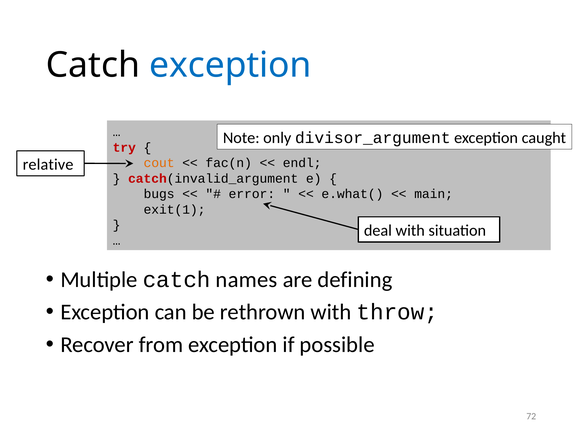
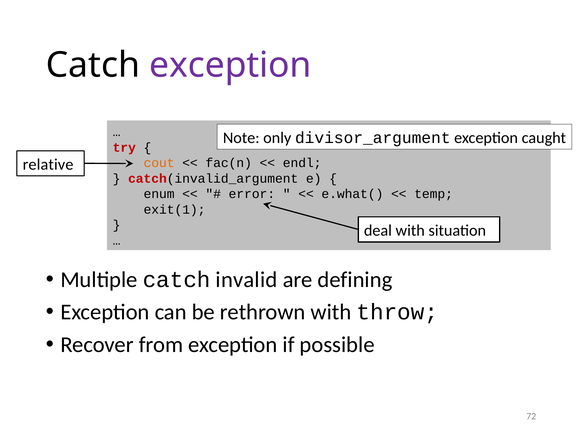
exception colour: blue -> purple (230, 65)
bugs: bugs -> enum (159, 194)
main: main -> temp (434, 194)
names: names -> invalid (246, 280)
